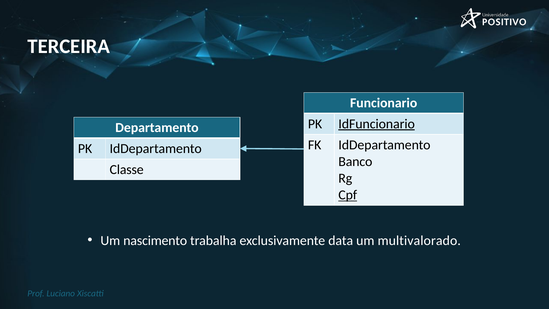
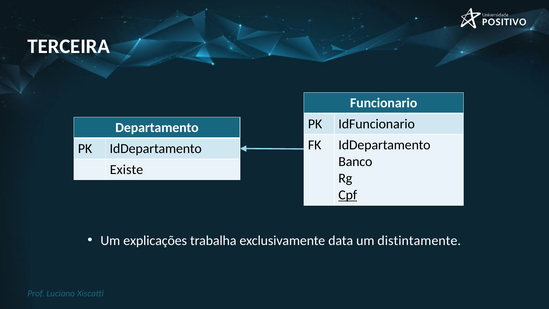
IdFuncionario underline: present -> none (377, 124)
Classe: Classe -> Existe (127, 169)
nascimento: nascimento -> explicações (155, 240)
multivalorado: multivalorado -> distintamente (419, 240)
